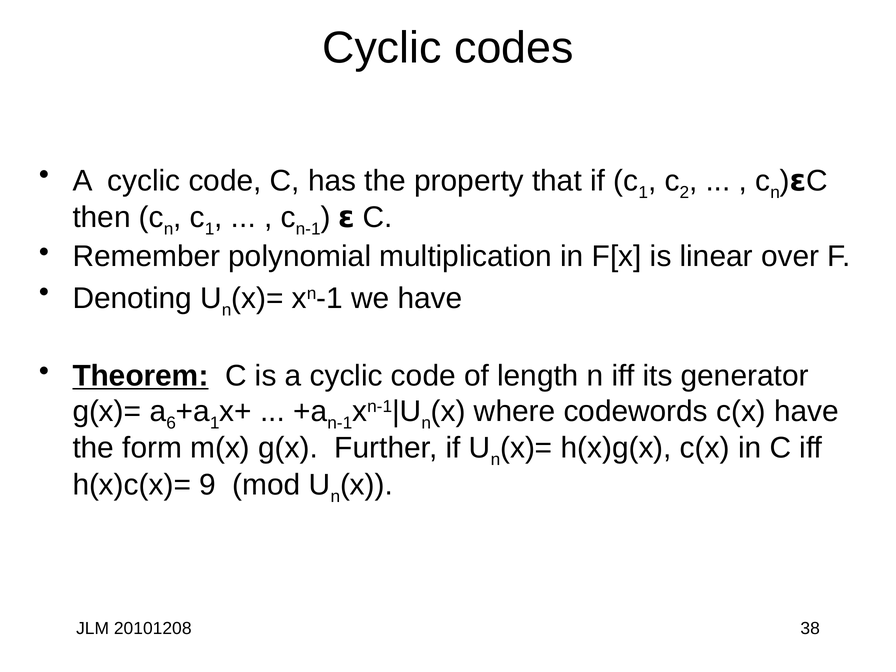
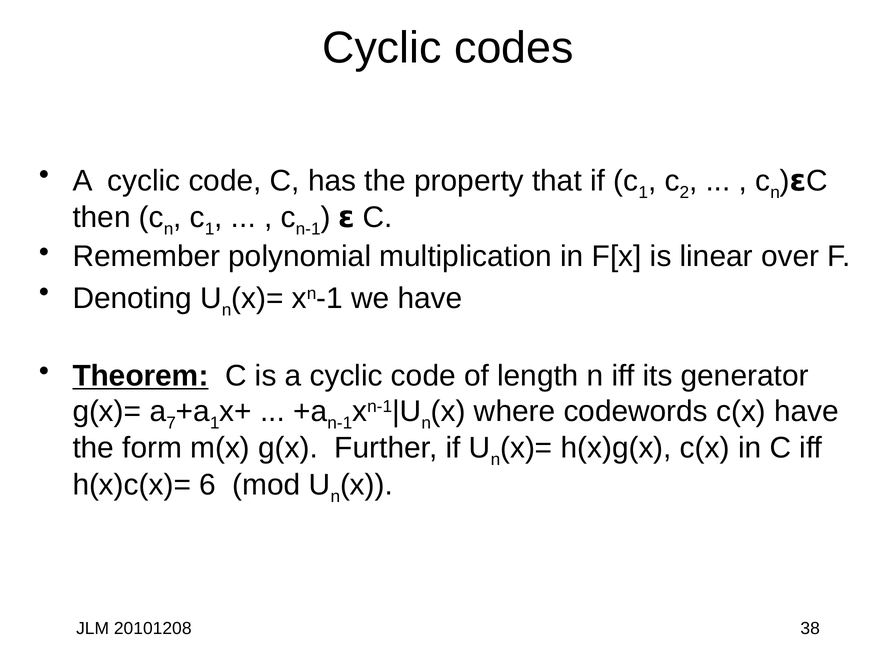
6: 6 -> 7 (171, 423)
9: 9 -> 6 (208, 485)
